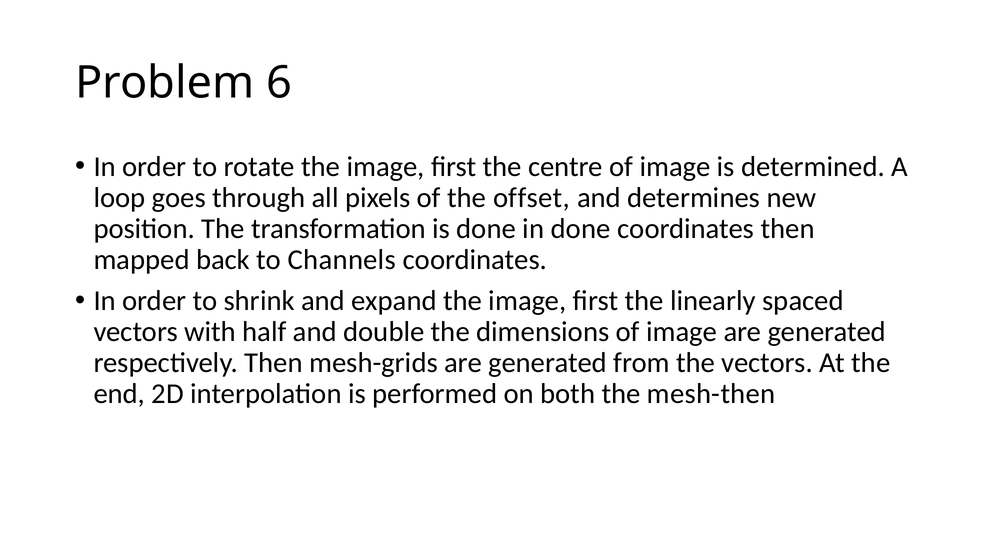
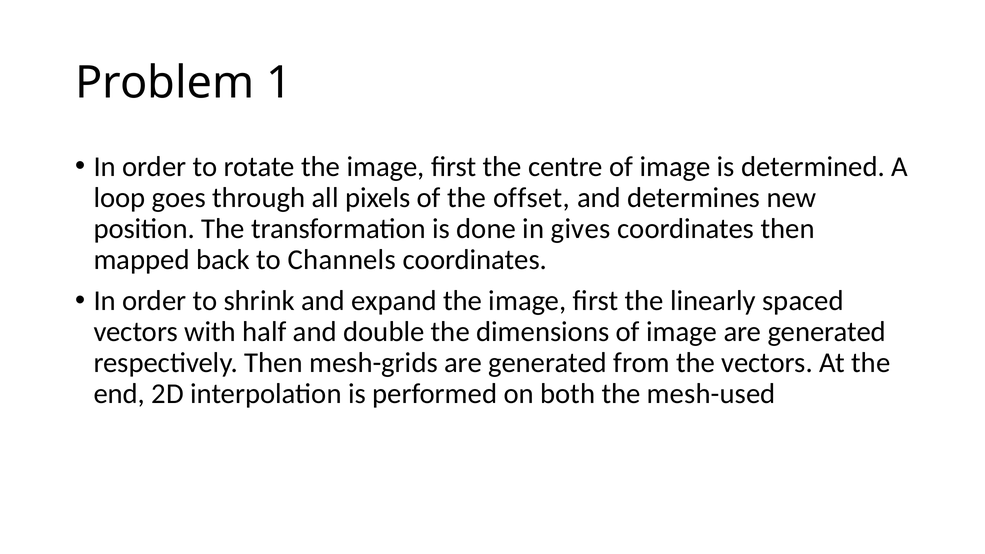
6: 6 -> 1 (279, 83)
in done: done -> gives (581, 229)
mesh-then: mesh-then -> mesh-used (711, 394)
